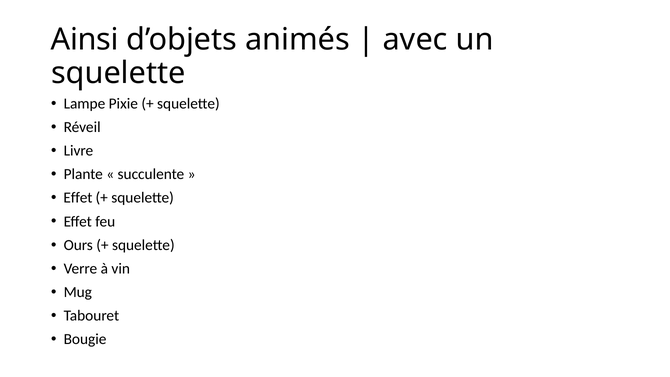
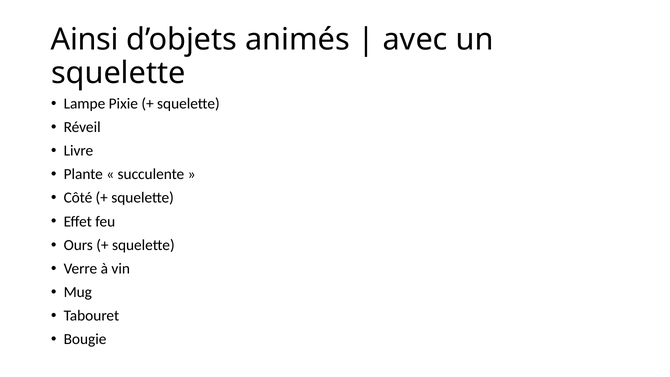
Effet: Effet -> Côté (78, 198)
